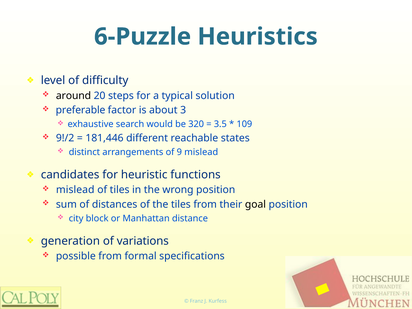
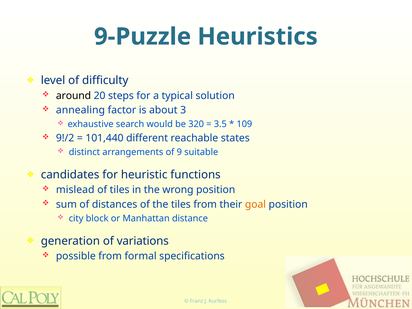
6-Puzzle: 6-Puzzle -> 9-Puzzle (143, 37)
preferable: preferable -> annealing (80, 110)
181,446: 181,446 -> 101,440 (105, 138)
9 mislead: mislead -> suitable (201, 152)
goal colour: black -> orange (255, 204)
